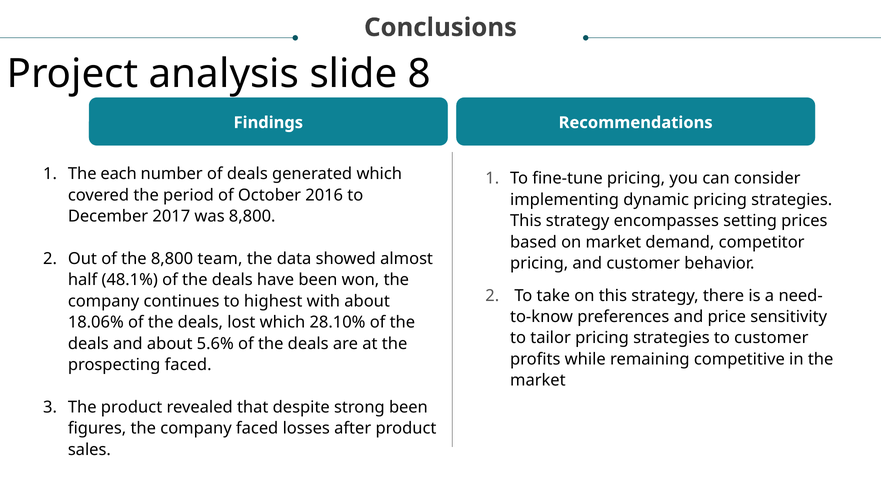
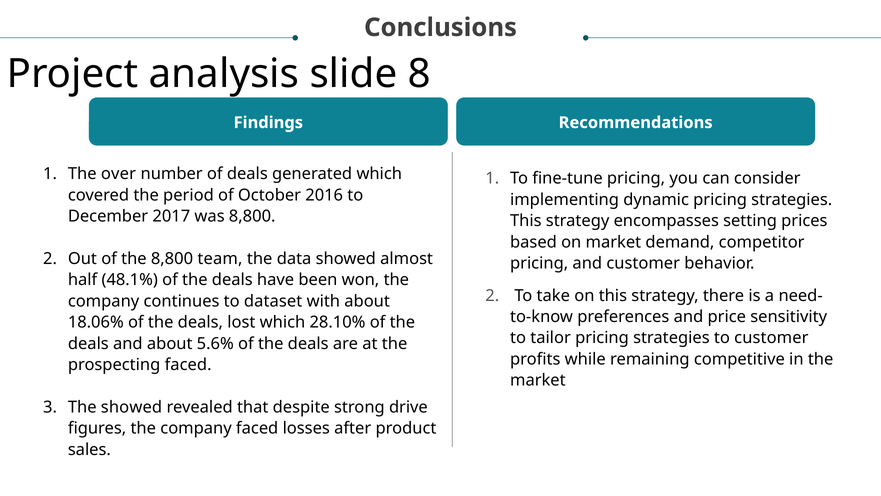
each: each -> over (118, 174)
highest: highest -> dataset (273, 301)
The product: product -> showed (131, 407)
strong been: been -> drive (408, 407)
